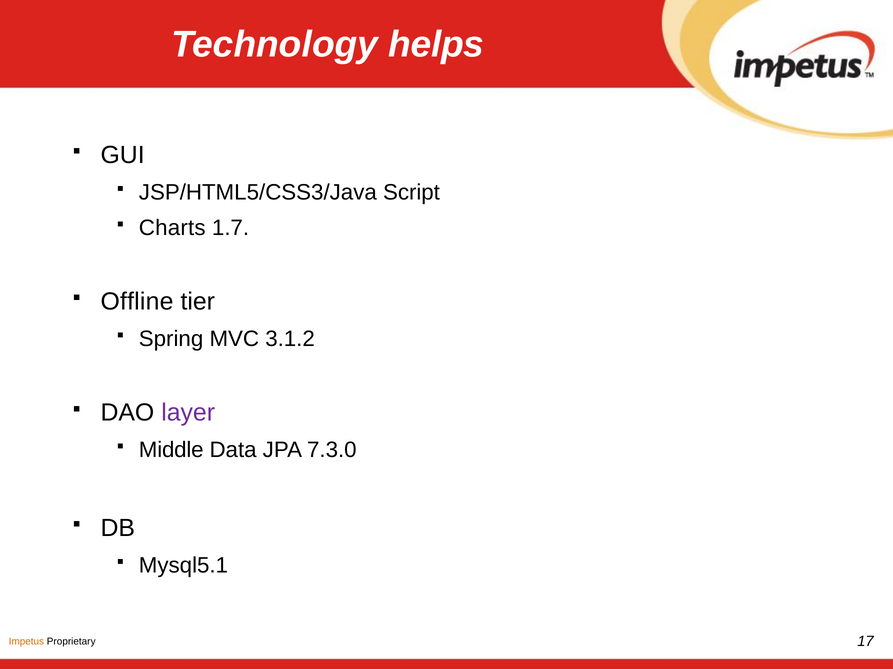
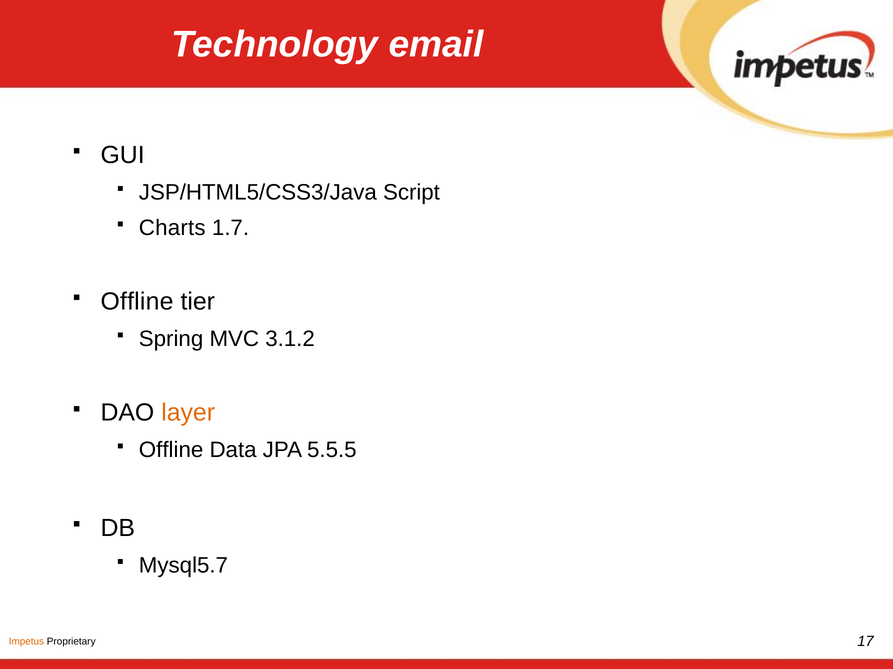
helps: helps -> email (436, 44)
layer colour: purple -> orange (188, 413)
Middle: Middle -> Offline (171, 451)
7.3.0: 7.3.0 -> 5.5.5 (332, 451)
Mysql5.1: Mysql5.1 -> Mysql5.7 (183, 566)
